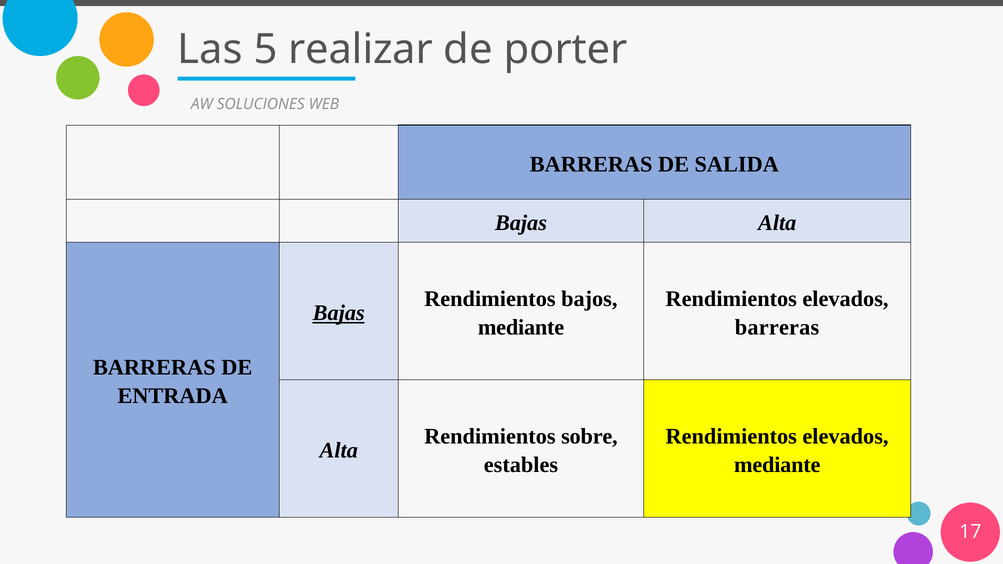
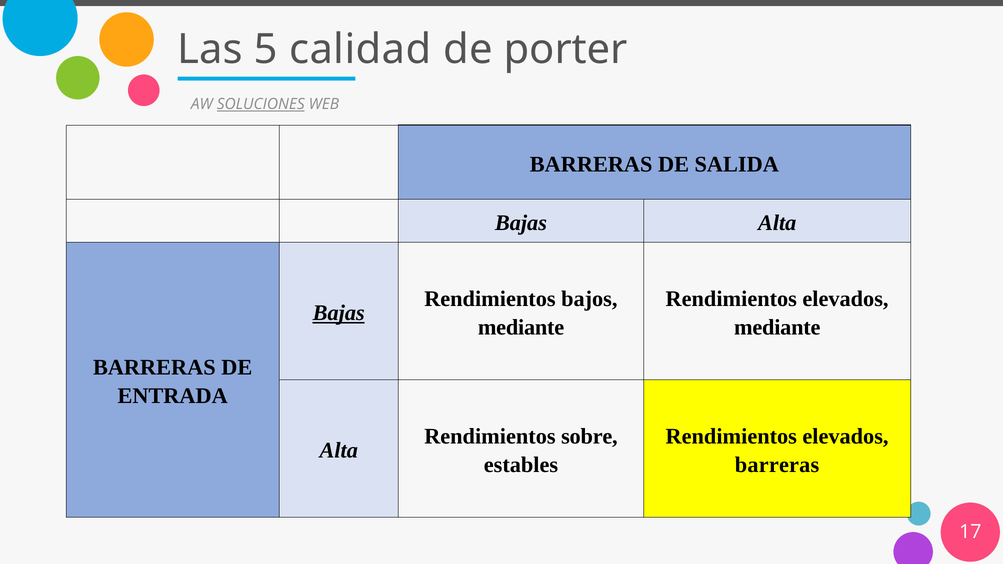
realizar: realizar -> calidad (360, 49)
SOLUCIONES underline: none -> present (261, 104)
barreras: barreras -> mediante (777, 327)
mediante: mediante -> barreras (777, 465)
